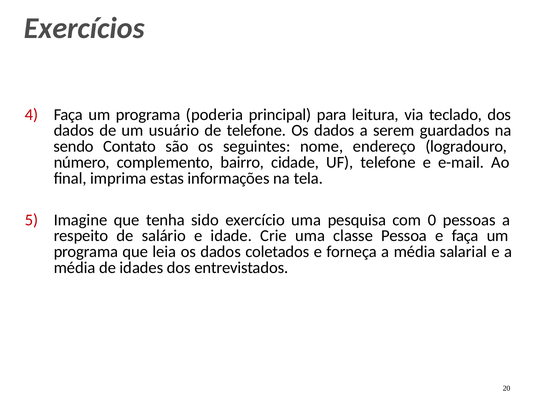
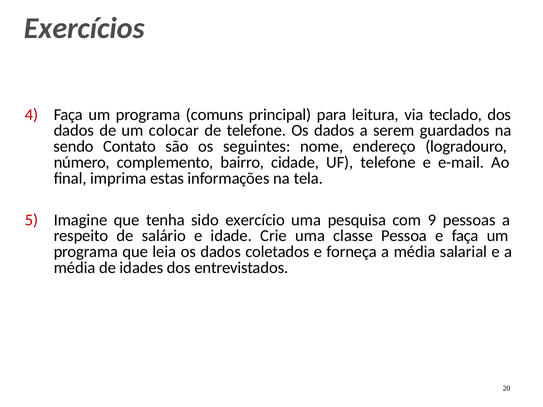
poderia: poderia -> comuns (215, 115)
usuário: usuário -> colocar (174, 131)
0: 0 -> 9 (432, 220)
